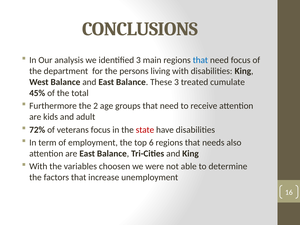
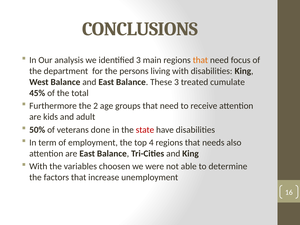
that colour: blue -> orange (200, 60)
72%: 72% -> 50% (37, 130)
veterans focus: focus -> done (100, 130)
6: 6 -> 4 (151, 143)
